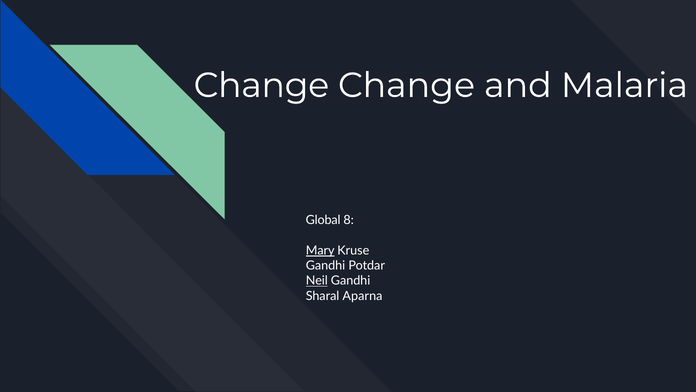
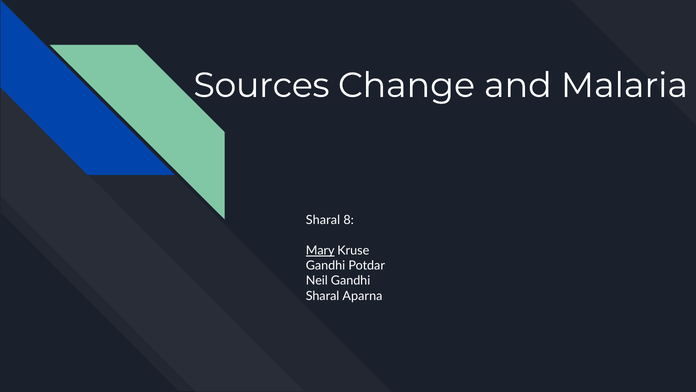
Change: Change -> Sources (261, 85)
Global: Global -> Sharal (323, 220)
Neil underline: present -> none (317, 280)
